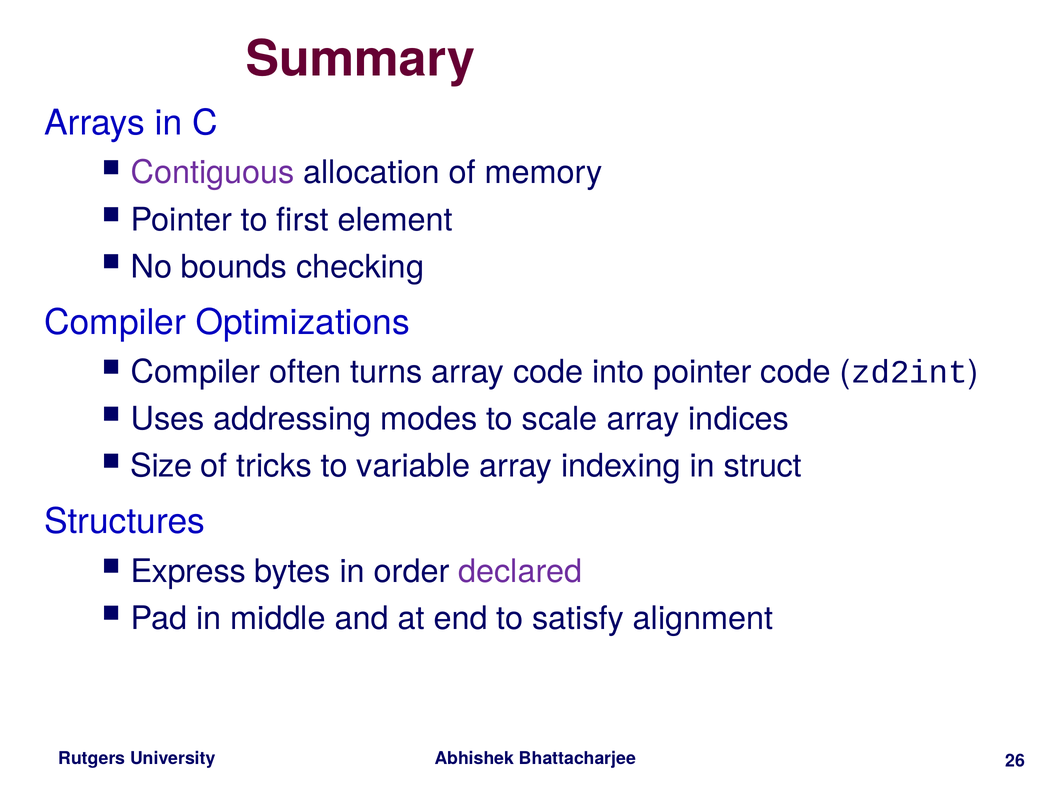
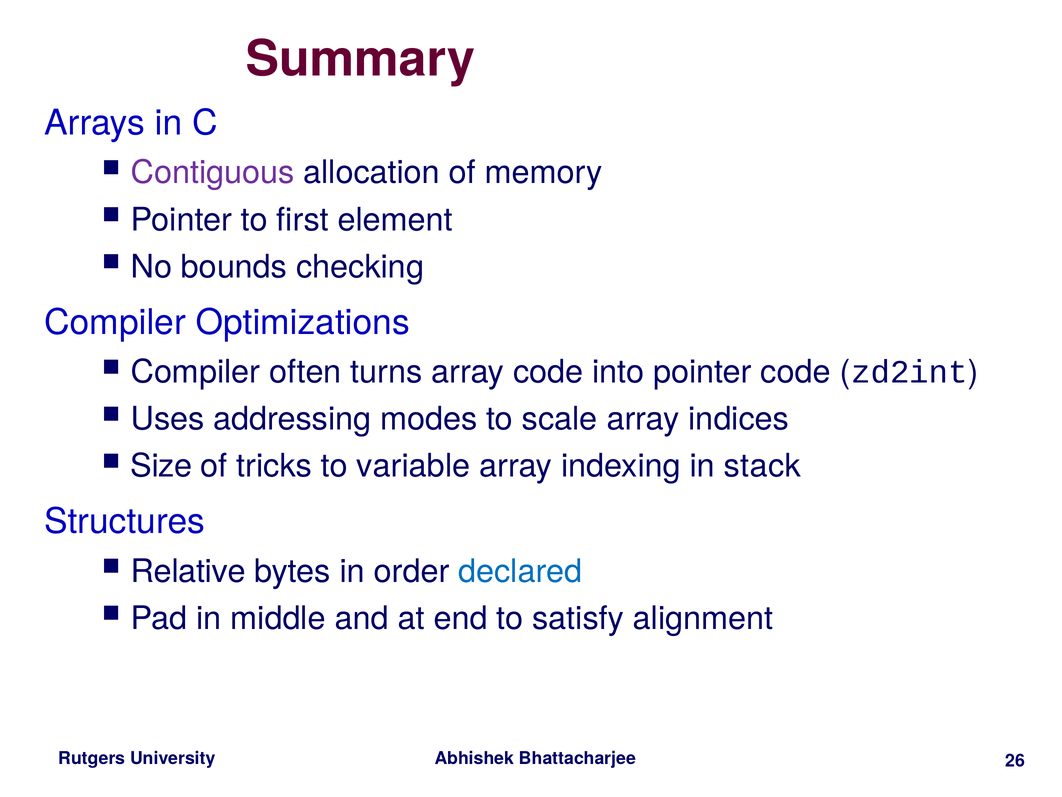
struct: struct -> stack (762, 466)
Express: Express -> Relative (188, 571)
declared colour: purple -> blue (520, 571)
